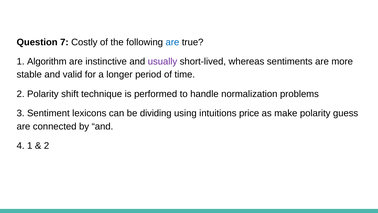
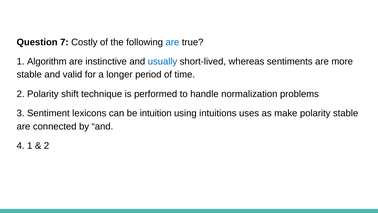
usually colour: purple -> blue (162, 61)
dividing: dividing -> intuition (156, 113)
price: price -> uses (249, 113)
polarity guess: guess -> stable (346, 113)
